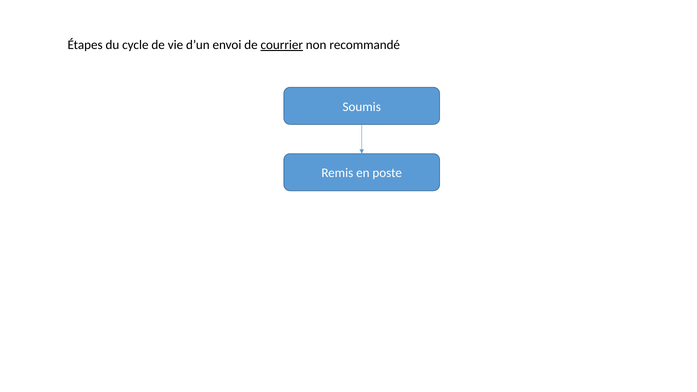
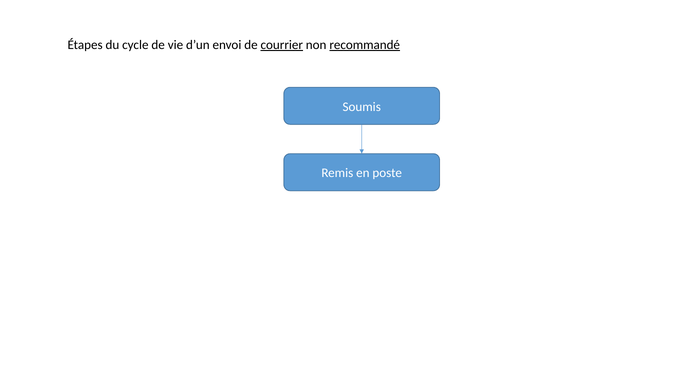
recommandé underline: none -> present (365, 45)
